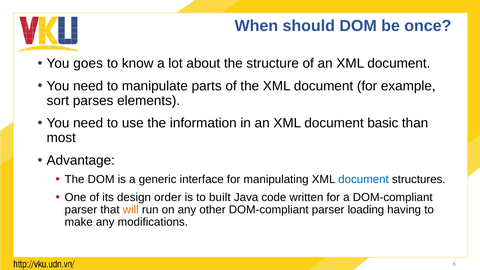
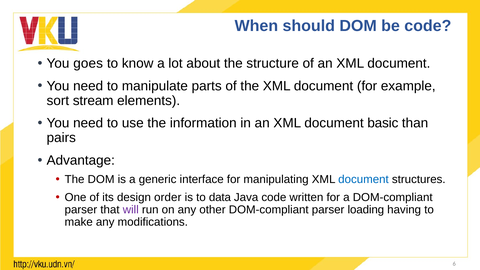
be once: once -> code (428, 26)
parses: parses -> stream (93, 101)
most: most -> pairs (61, 138)
built: built -> data (220, 197)
will colour: orange -> purple (131, 210)
